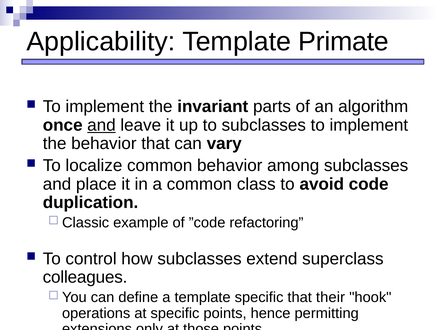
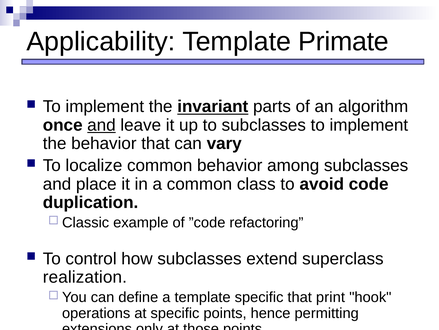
invariant underline: none -> present (213, 106)
colleagues: colleagues -> realization (85, 277)
their: their -> print (331, 297)
